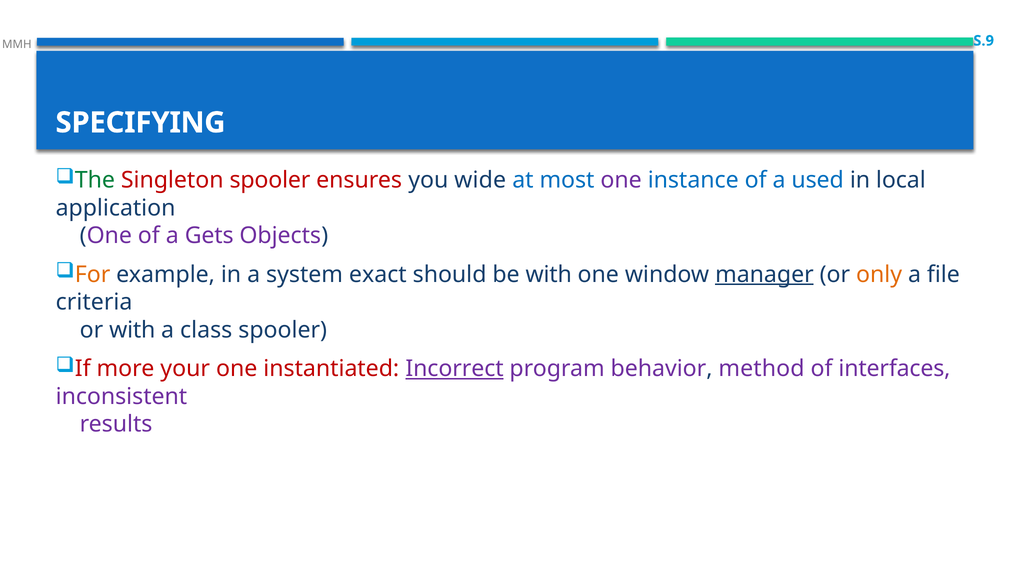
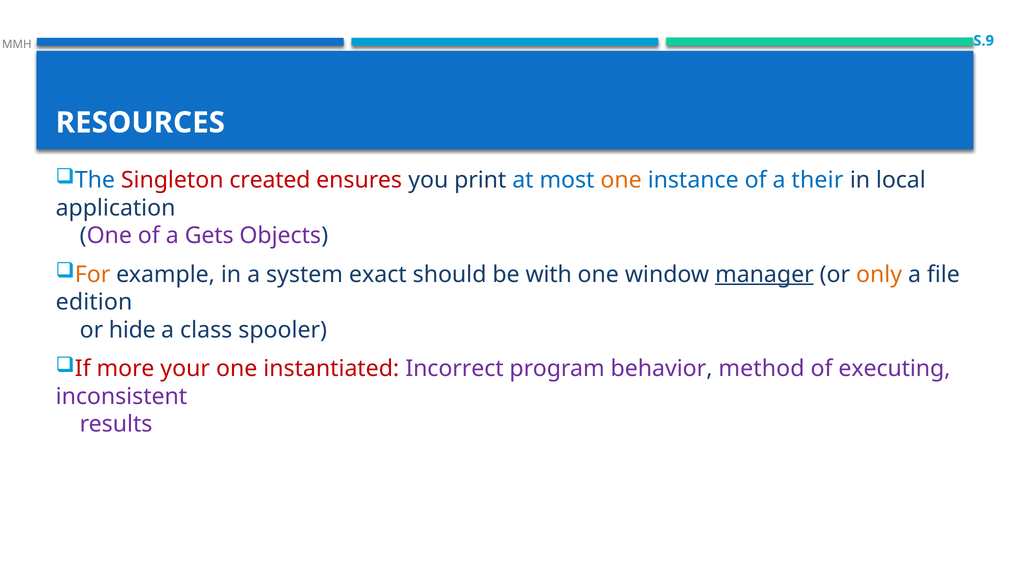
SPECIFYING: SPECIFYING -> RESOURCES (140, 123)
The colour: green -> blue (95, 180)
Singleton spooler: spooler -> created (270, 180)
wide: wide -> print (480, 180)
one colour: purple -> orange (621, 180)
used: used -> their (817, 180)
criteria: criteria -> edition (94, 302)
or with: with -> hide (132, 330)
Incorrect underline: present -> none (455, 369)
interfaces: interfaces -> executing (894, 369)
